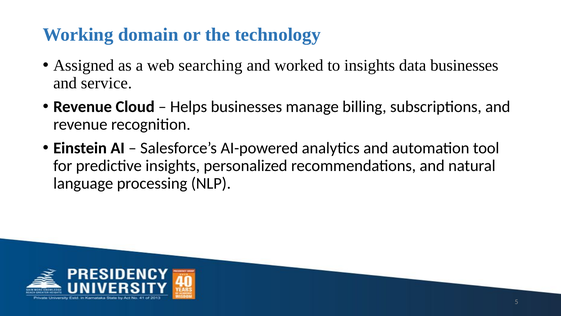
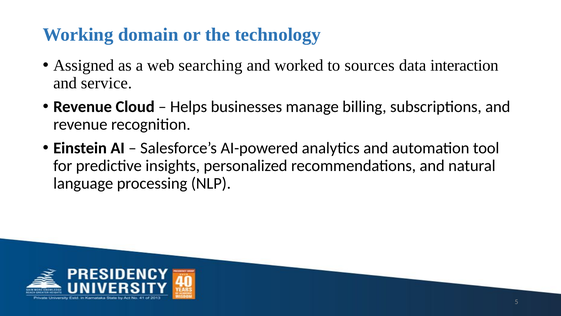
to insights: insights -> sources (370, 65)
data businesses: businesses -> interaction (464, 65)
